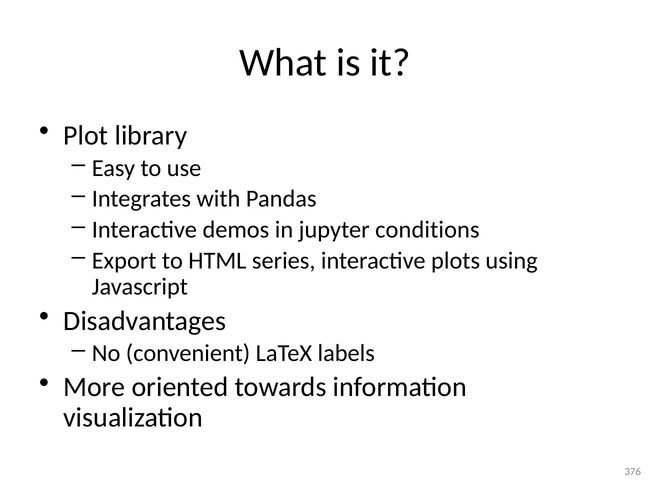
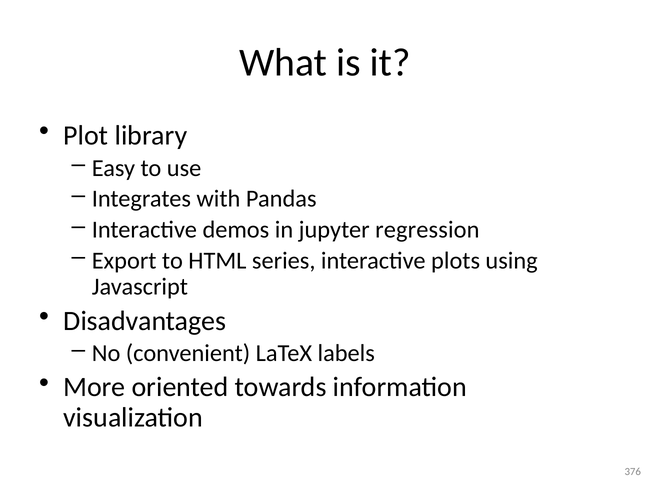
conditions: conditions -> regression (427, 230)
